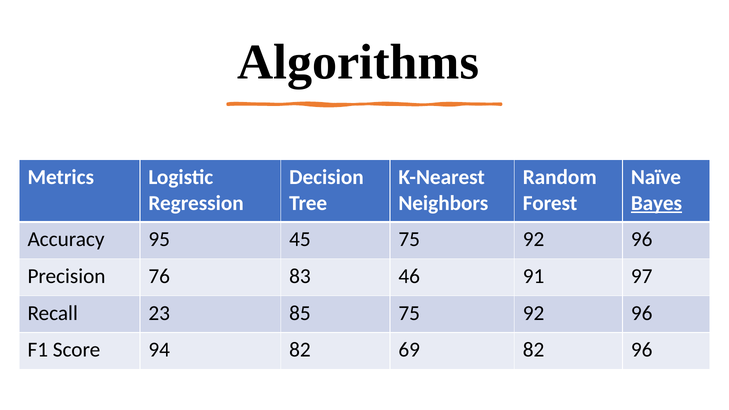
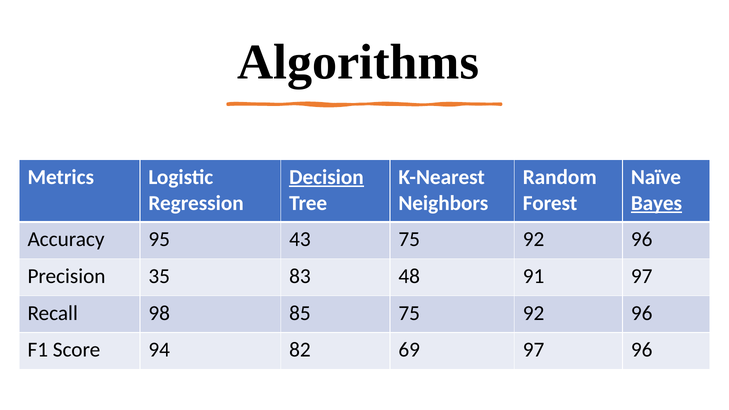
Decision underline: none -> present (326, 177)
45: 45 -> 43 (300, 239)
76: 76 -> 35 (159, 276)
46: 46 -> 48 (409, 276)
23: 23 -> 98 (159, 313)
69 82: 82 -> 97 (534, 350)
